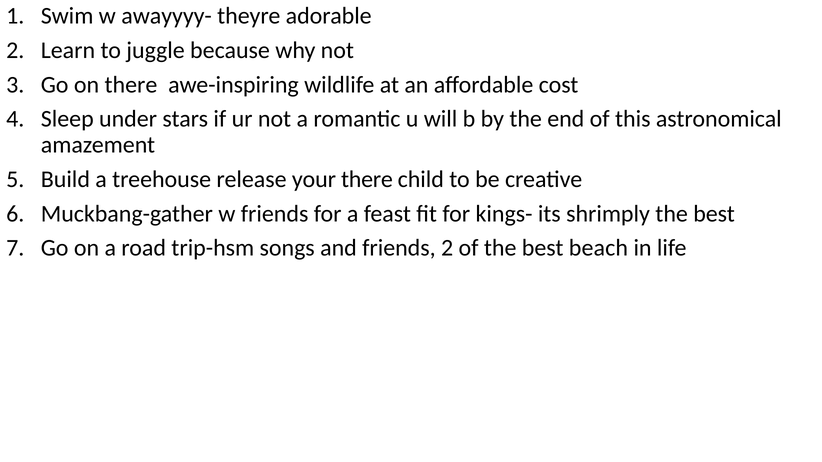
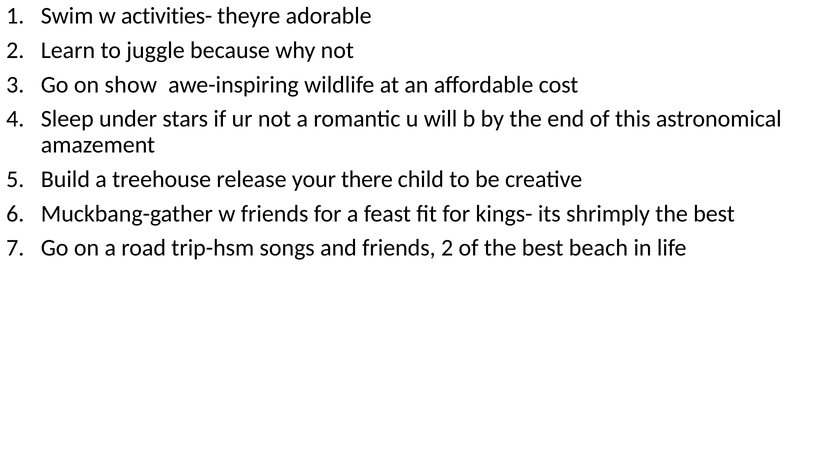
awayyyy-: awayyyy- -> activities- (167, 16)
on there: there -> show (131, 85)
